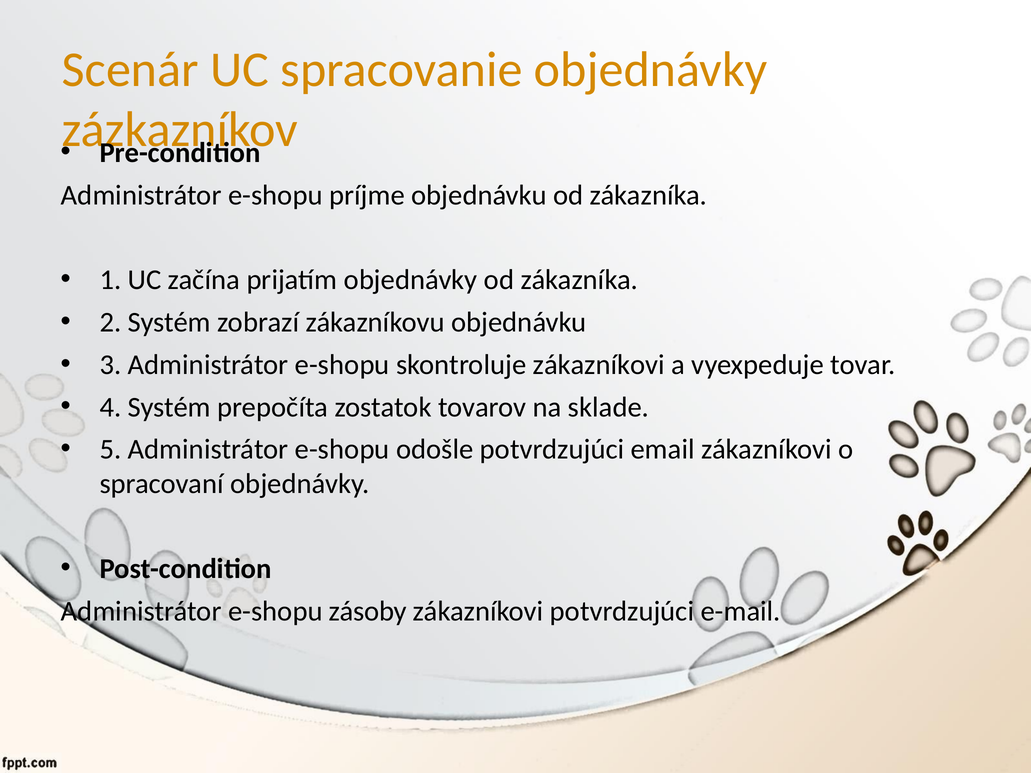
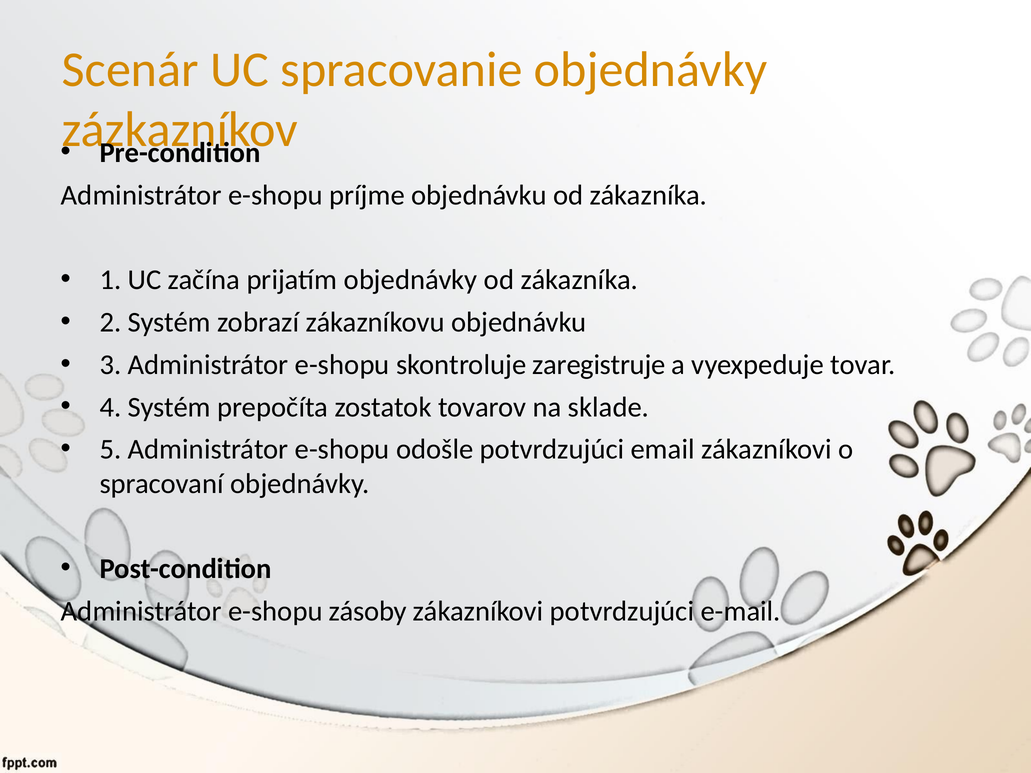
skontroluje zákazníkovi: zákazníkovi -> zaregistruje (599, 365)
